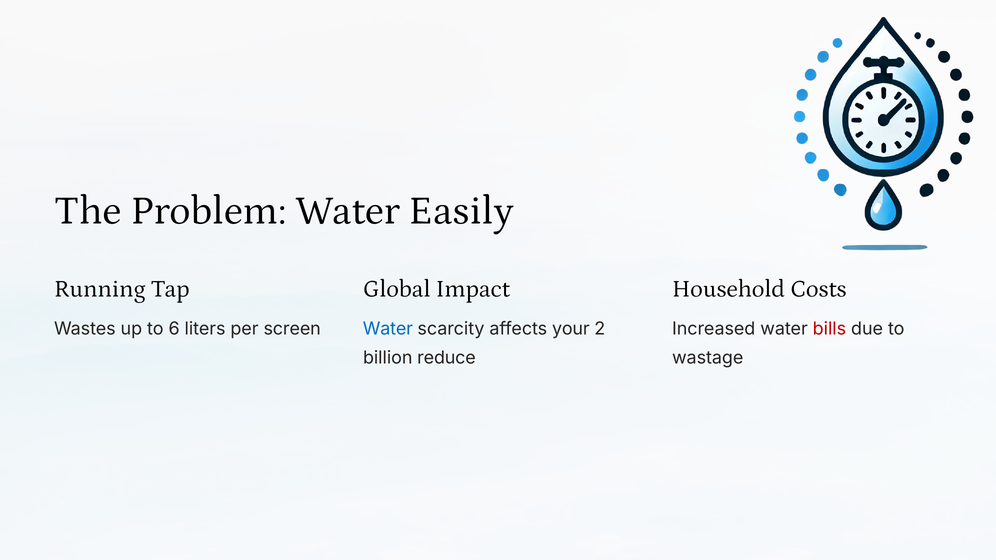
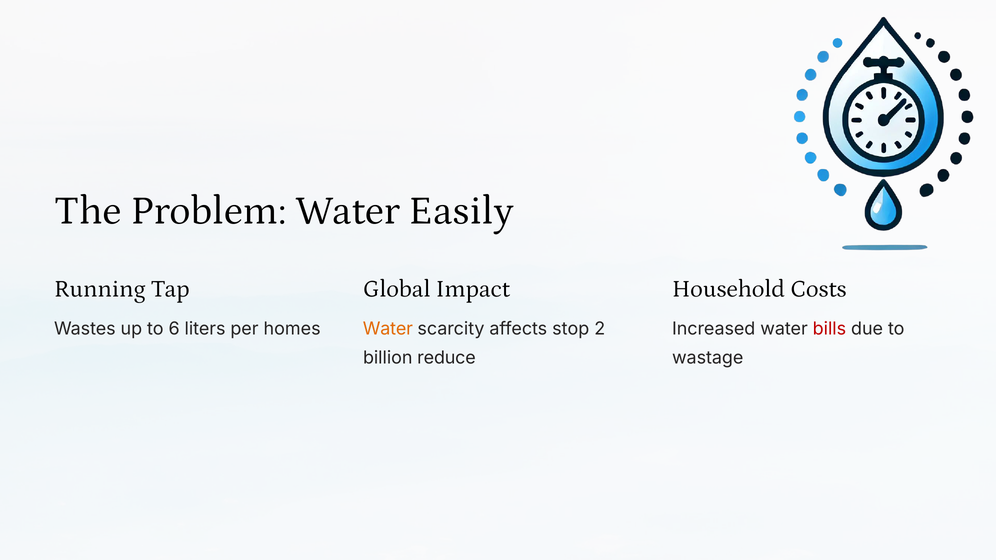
screen: screen -> homes (292, 329)
Water colour: blue -> orange (388, 329)
your: your -> stop (571, 329)
